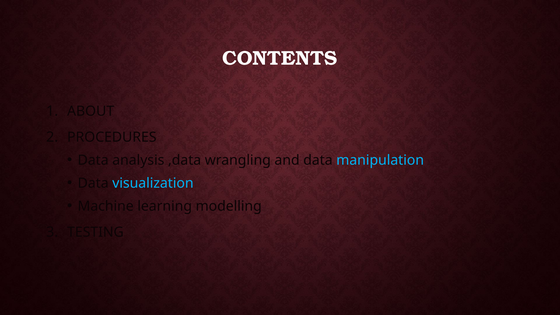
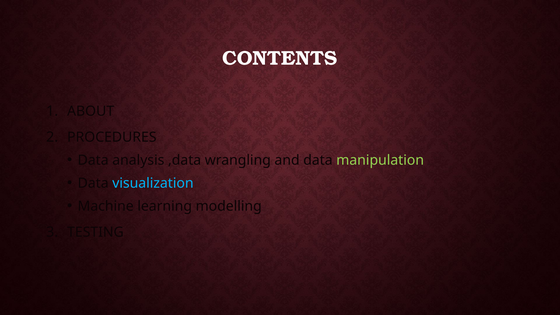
manipulation colour: light blue -> light green (380, 160)
